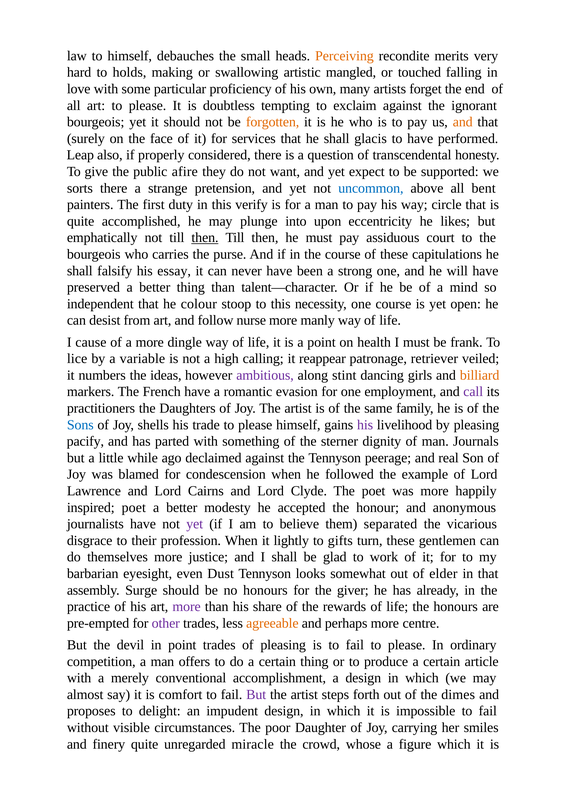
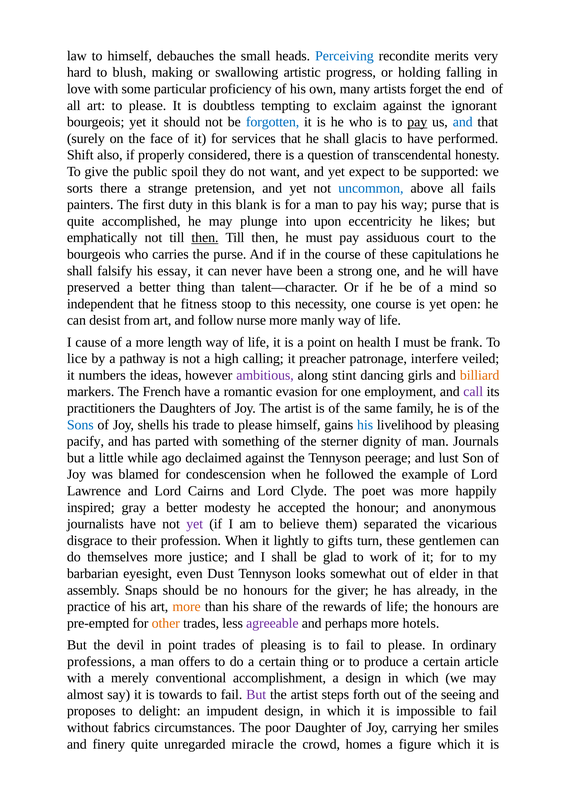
Perceiving colour: orange -> blue (344, 56)
holds: holds -> blush (129, 72)
mangled: mangled -> progress (351, 72)
touched: touched -> holding (419, 72)
forgotten colour: orange -> blue (273, 122)
pay underline: none -> present (417, 122)
and colour: orange -> blue (463, 122)
Leap: Leap -> Shift (80, 155)
afire: afire -> spoil (185, 172)
bent: bent -> fails (484, 188)
verify: verify -> blank (251, 205)
way circle: circle -> purse (447, 205)
colour: colour -> fitness (199, 304)
dingle: dingle -> length (185, 342)
variable: variable -> pathway (143, 359)
reappear: reappear -> preacher (322, 359)
retriever: retriever -> interfere (434, 359)
his colour: purple -> blue (365, 425)
real: real -> lust (449, 458)
inspired poet: poet -> gray (134, 508)
Surge: Surge -> Snaps (141, 590)
more colour: purple -> orange (187, 607)
other colour: purple -> orange (166, 623)
agreeable colour: orange -> purple (272, 623)
centre: centre -> hotels (421, 623)
competition: competition -> professions (101, 662)
comfort: comfort -> towards (180, 695)
dimes: dimes -> seeing (458, 695)
visible: visible -> fabrics (132, 728)
whose: whose -> homes (363, 744)
